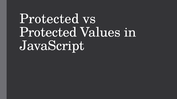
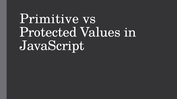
Protected: Protected -> Primitive (49, 19)
